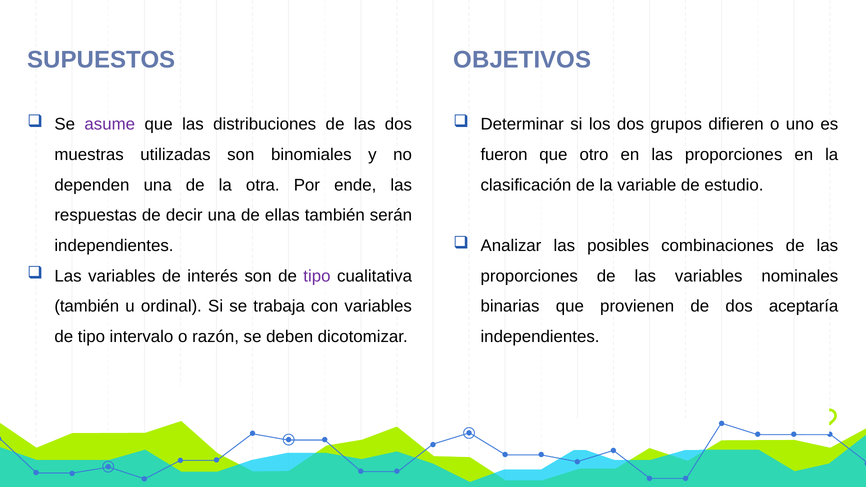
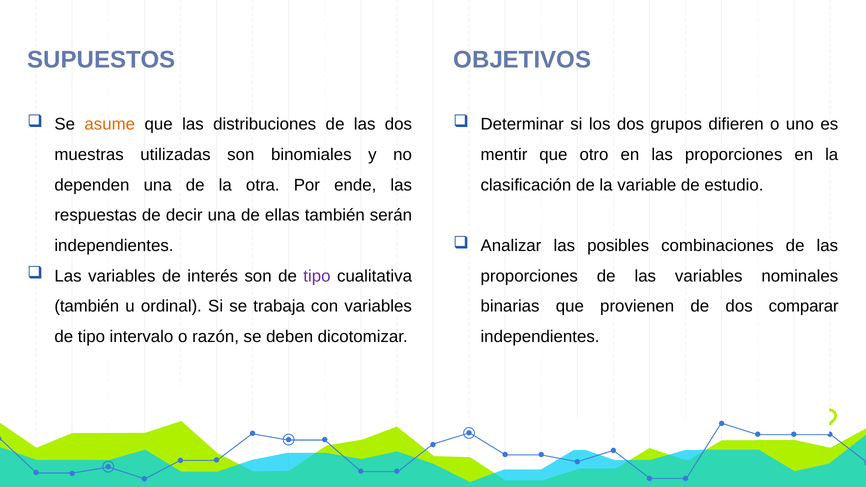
asume colour: purple -> orange (110, 124)
fueron: fueron -> mentir (504, 155)
aceptaría: aceptaría -> comparar (804, 306)
